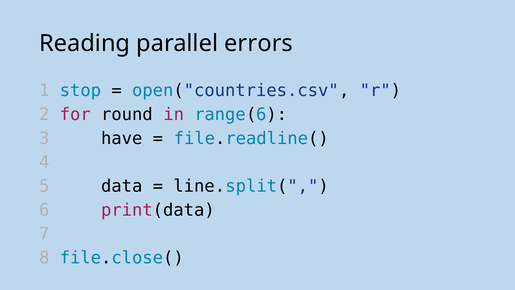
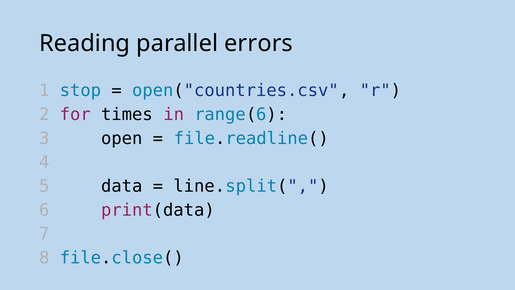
round: round -> times (127, 114)
have: have -> open (122, 138)
